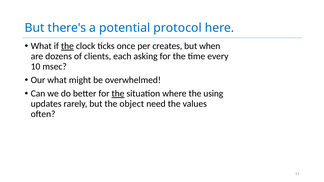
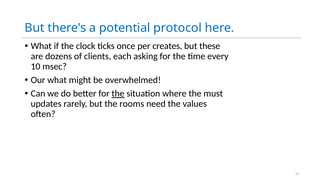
the underline: present -> none (67, 46)
when: when -> these (210, 46)
using: using -> must (213, 94)
object: object -> rooms (132, 104)
